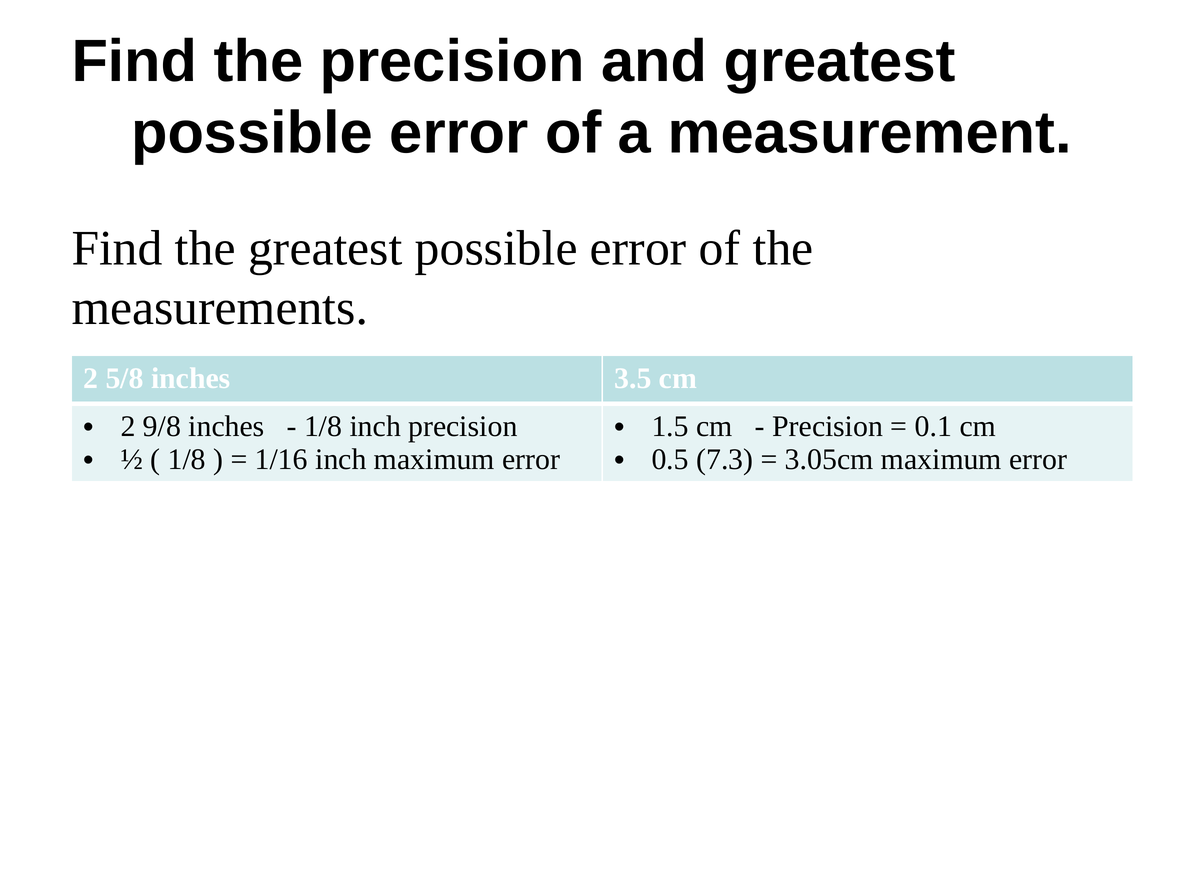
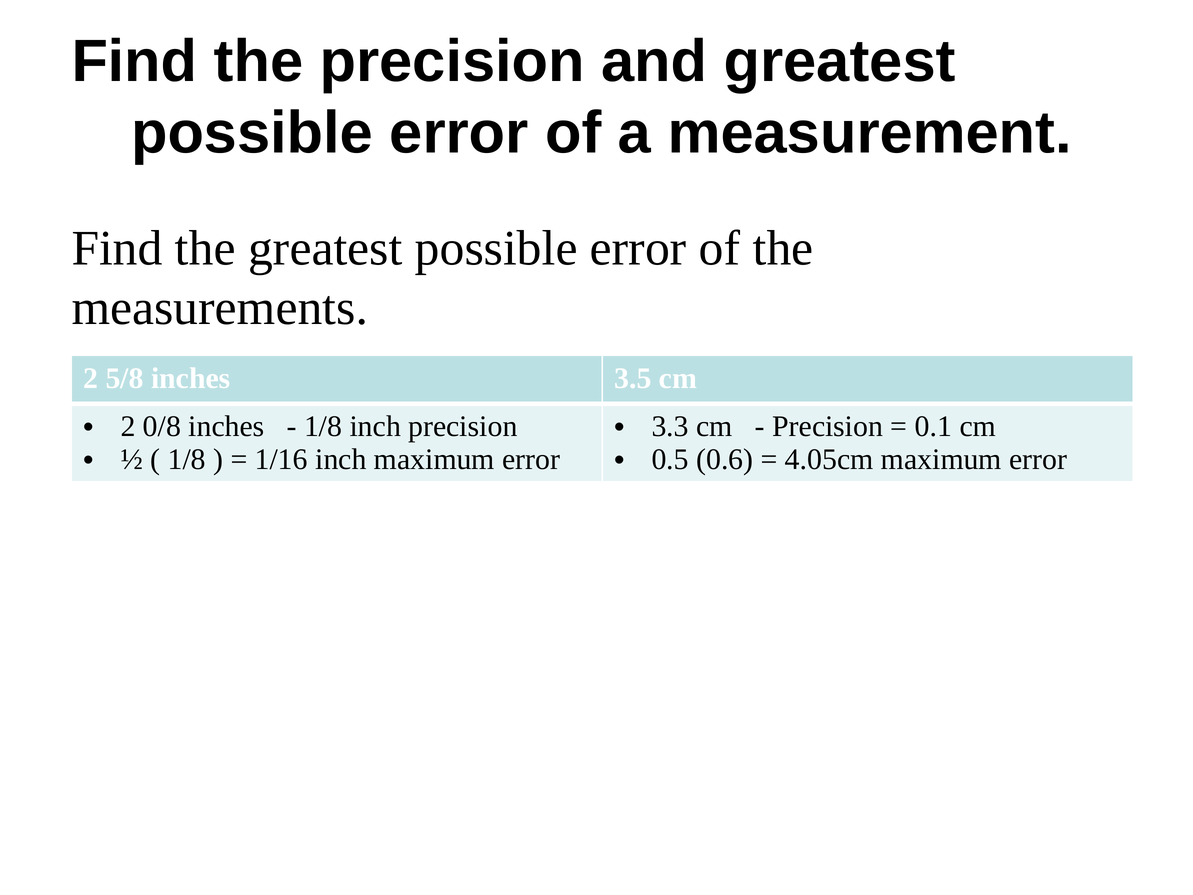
9/8: 9/8 -> 0/8 (162, 426)
1.5: 1.5 -> 3.3 (670, 426)
7.3: 7.3 -> 0.6 (725, 460)
3.05cm: 3.05cm -> 4.05cm (829, 460)
